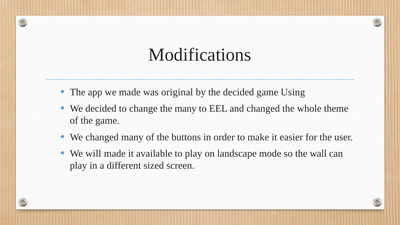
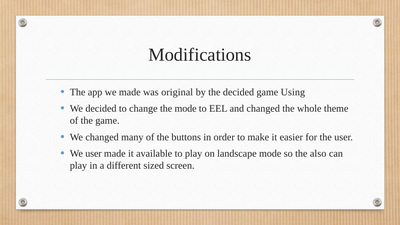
the many: many -> mode (186, 109)
We will: will -> user (94, 154)
wall: wall -> also (318, 154)
